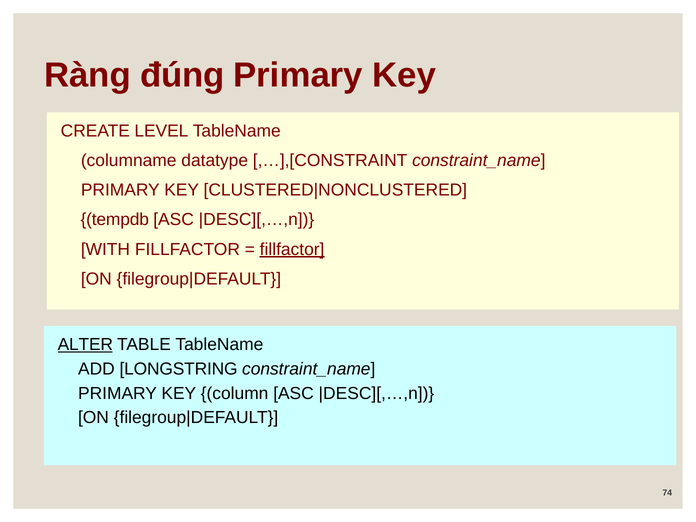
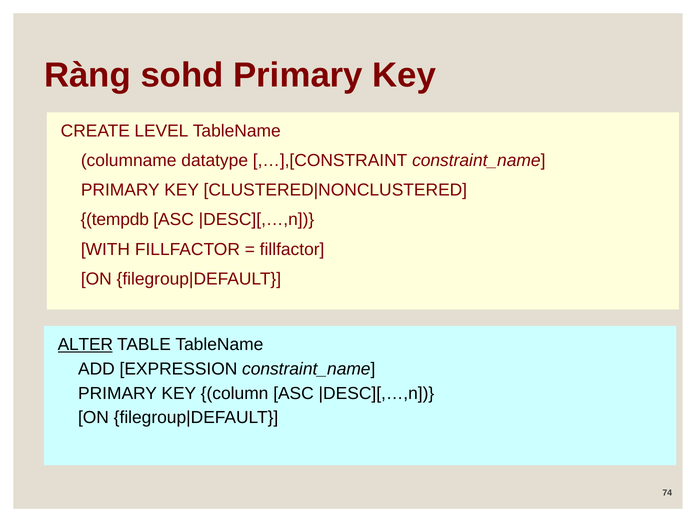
đúng: đúng -> sohd (182, 75)
fillfactor underline: present -> none (292, 249)
LONGSTRING: LONGSTRING -> EXPRESSION (178, 369)
